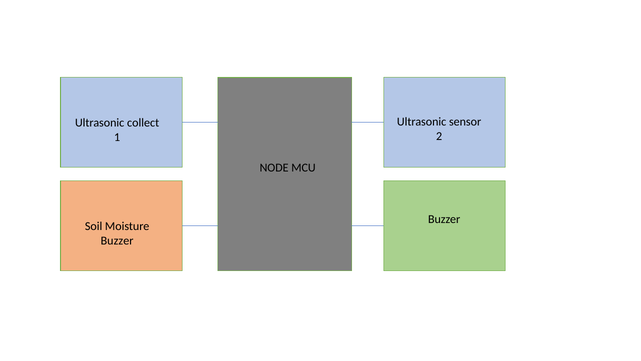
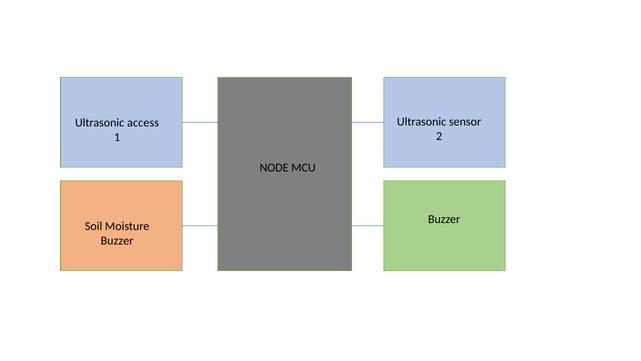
collect: collect -> access (143, 123)
